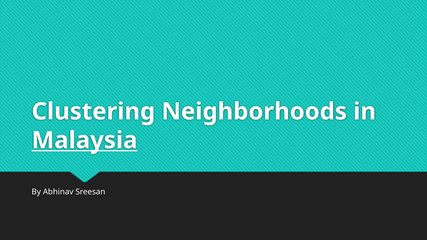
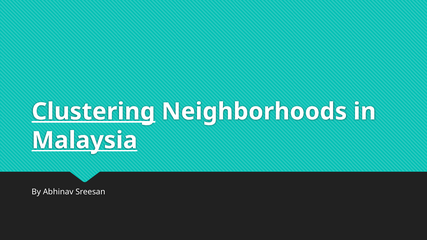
Clustering underline: none -> present (93, 112)
